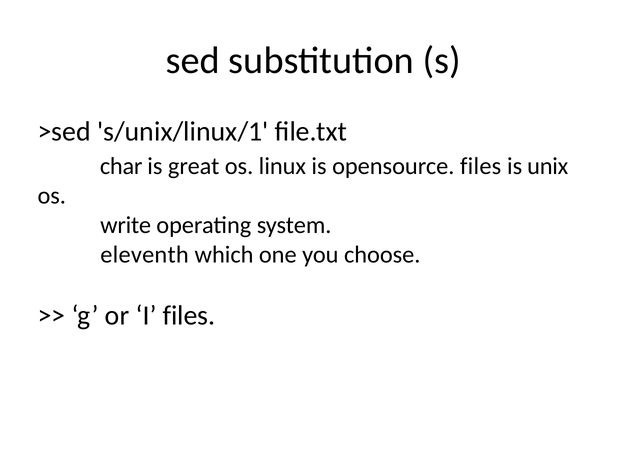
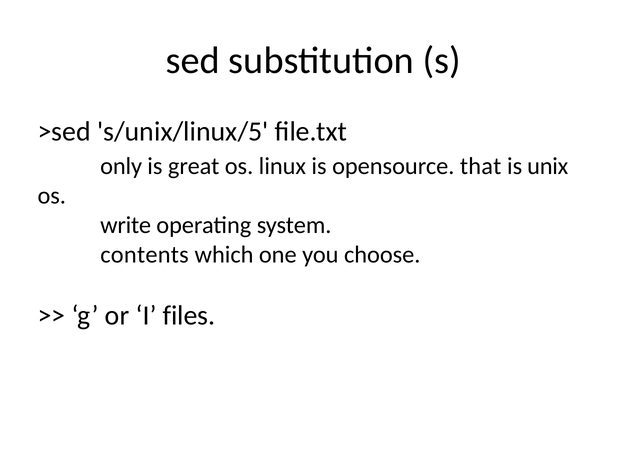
s/unix/linux/1: s/unix/linux/1 -> s/unix/linux/5 (183, 131)
char: char -> only (121, 166)
opensource files: files -> that (481, 166)
eleventh: eleventh -> contents (145, 255)
